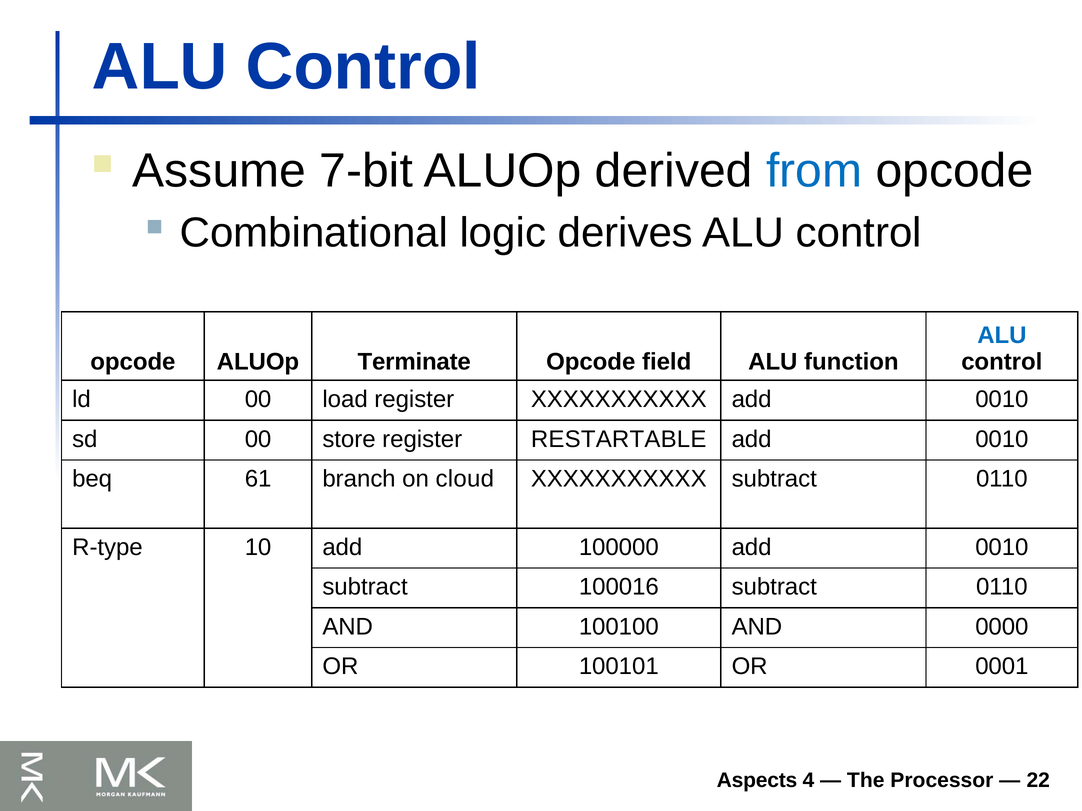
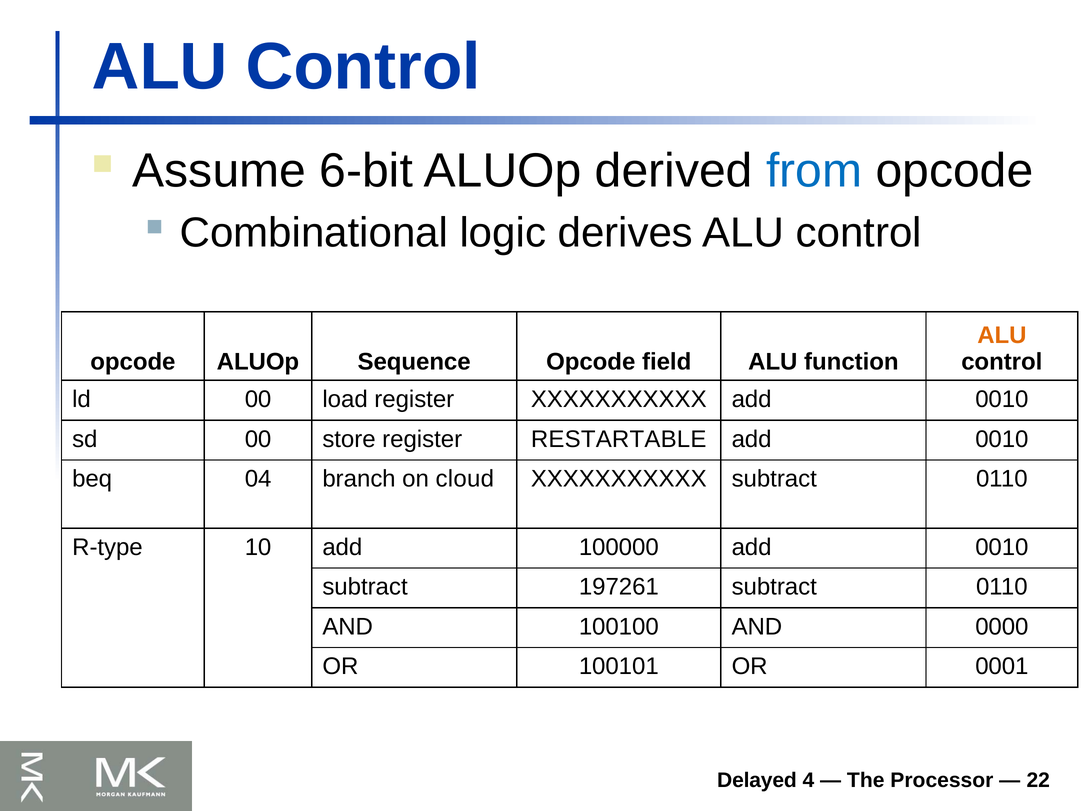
7-bit: 7-bit -> 6-bit (366, 171)
ALU colour: blue -> orange (1002, 335)
Terminate: Terminate -> Sequence (414, 362)
61: 61 -> 04 (258, 479)
100016: 100016 -> 197261 (619, 587)
Aspects: Aspects -> Delayed (757, 781)
